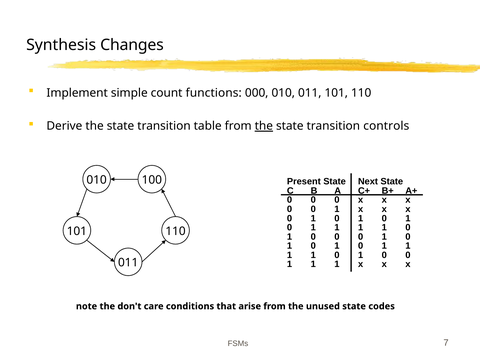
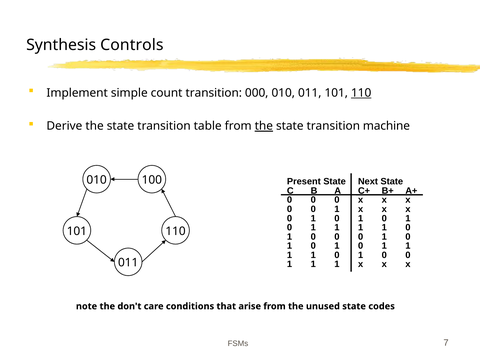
Changes: Changes -> Controls (132, 45)
count functions: functions -> transition (214, 93)
110 underline: none -> present (361, 93)
controls: controls -> machine (386, 126)
